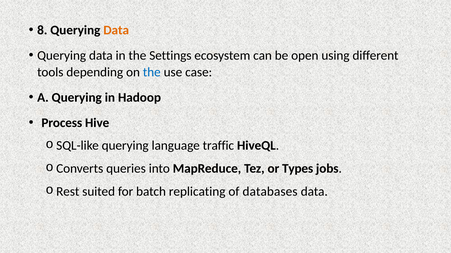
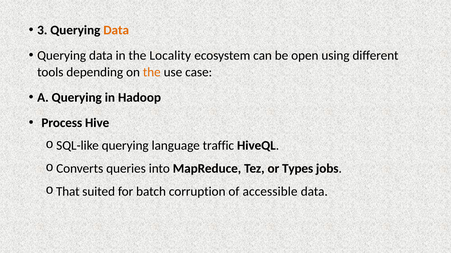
8: 8 -> 3 (42, 30)
Settings: Settings -> Locality (170, 56)
the colour: blue -> orange (152, 72)
Rest: Rest -> That (68, 192)
replicating: replicating -> corruption (197, 192)
databases: databases -> accessible (270, 192)
